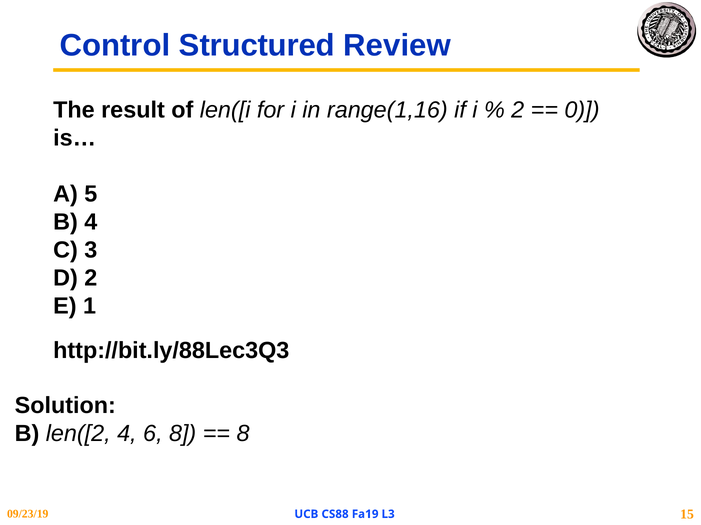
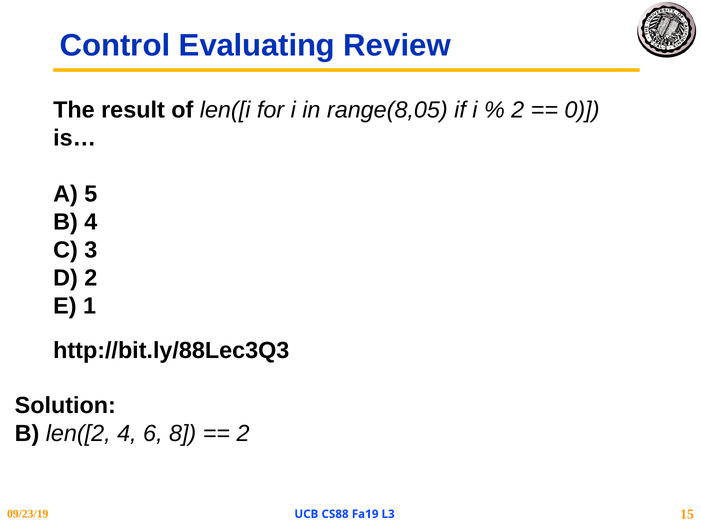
Structured: Structured -> Evaluating (257, 46)
range(1,16: range(1,16 -> range(8,05 (387, 110)
8: 8 -> 2 (243, 434)
